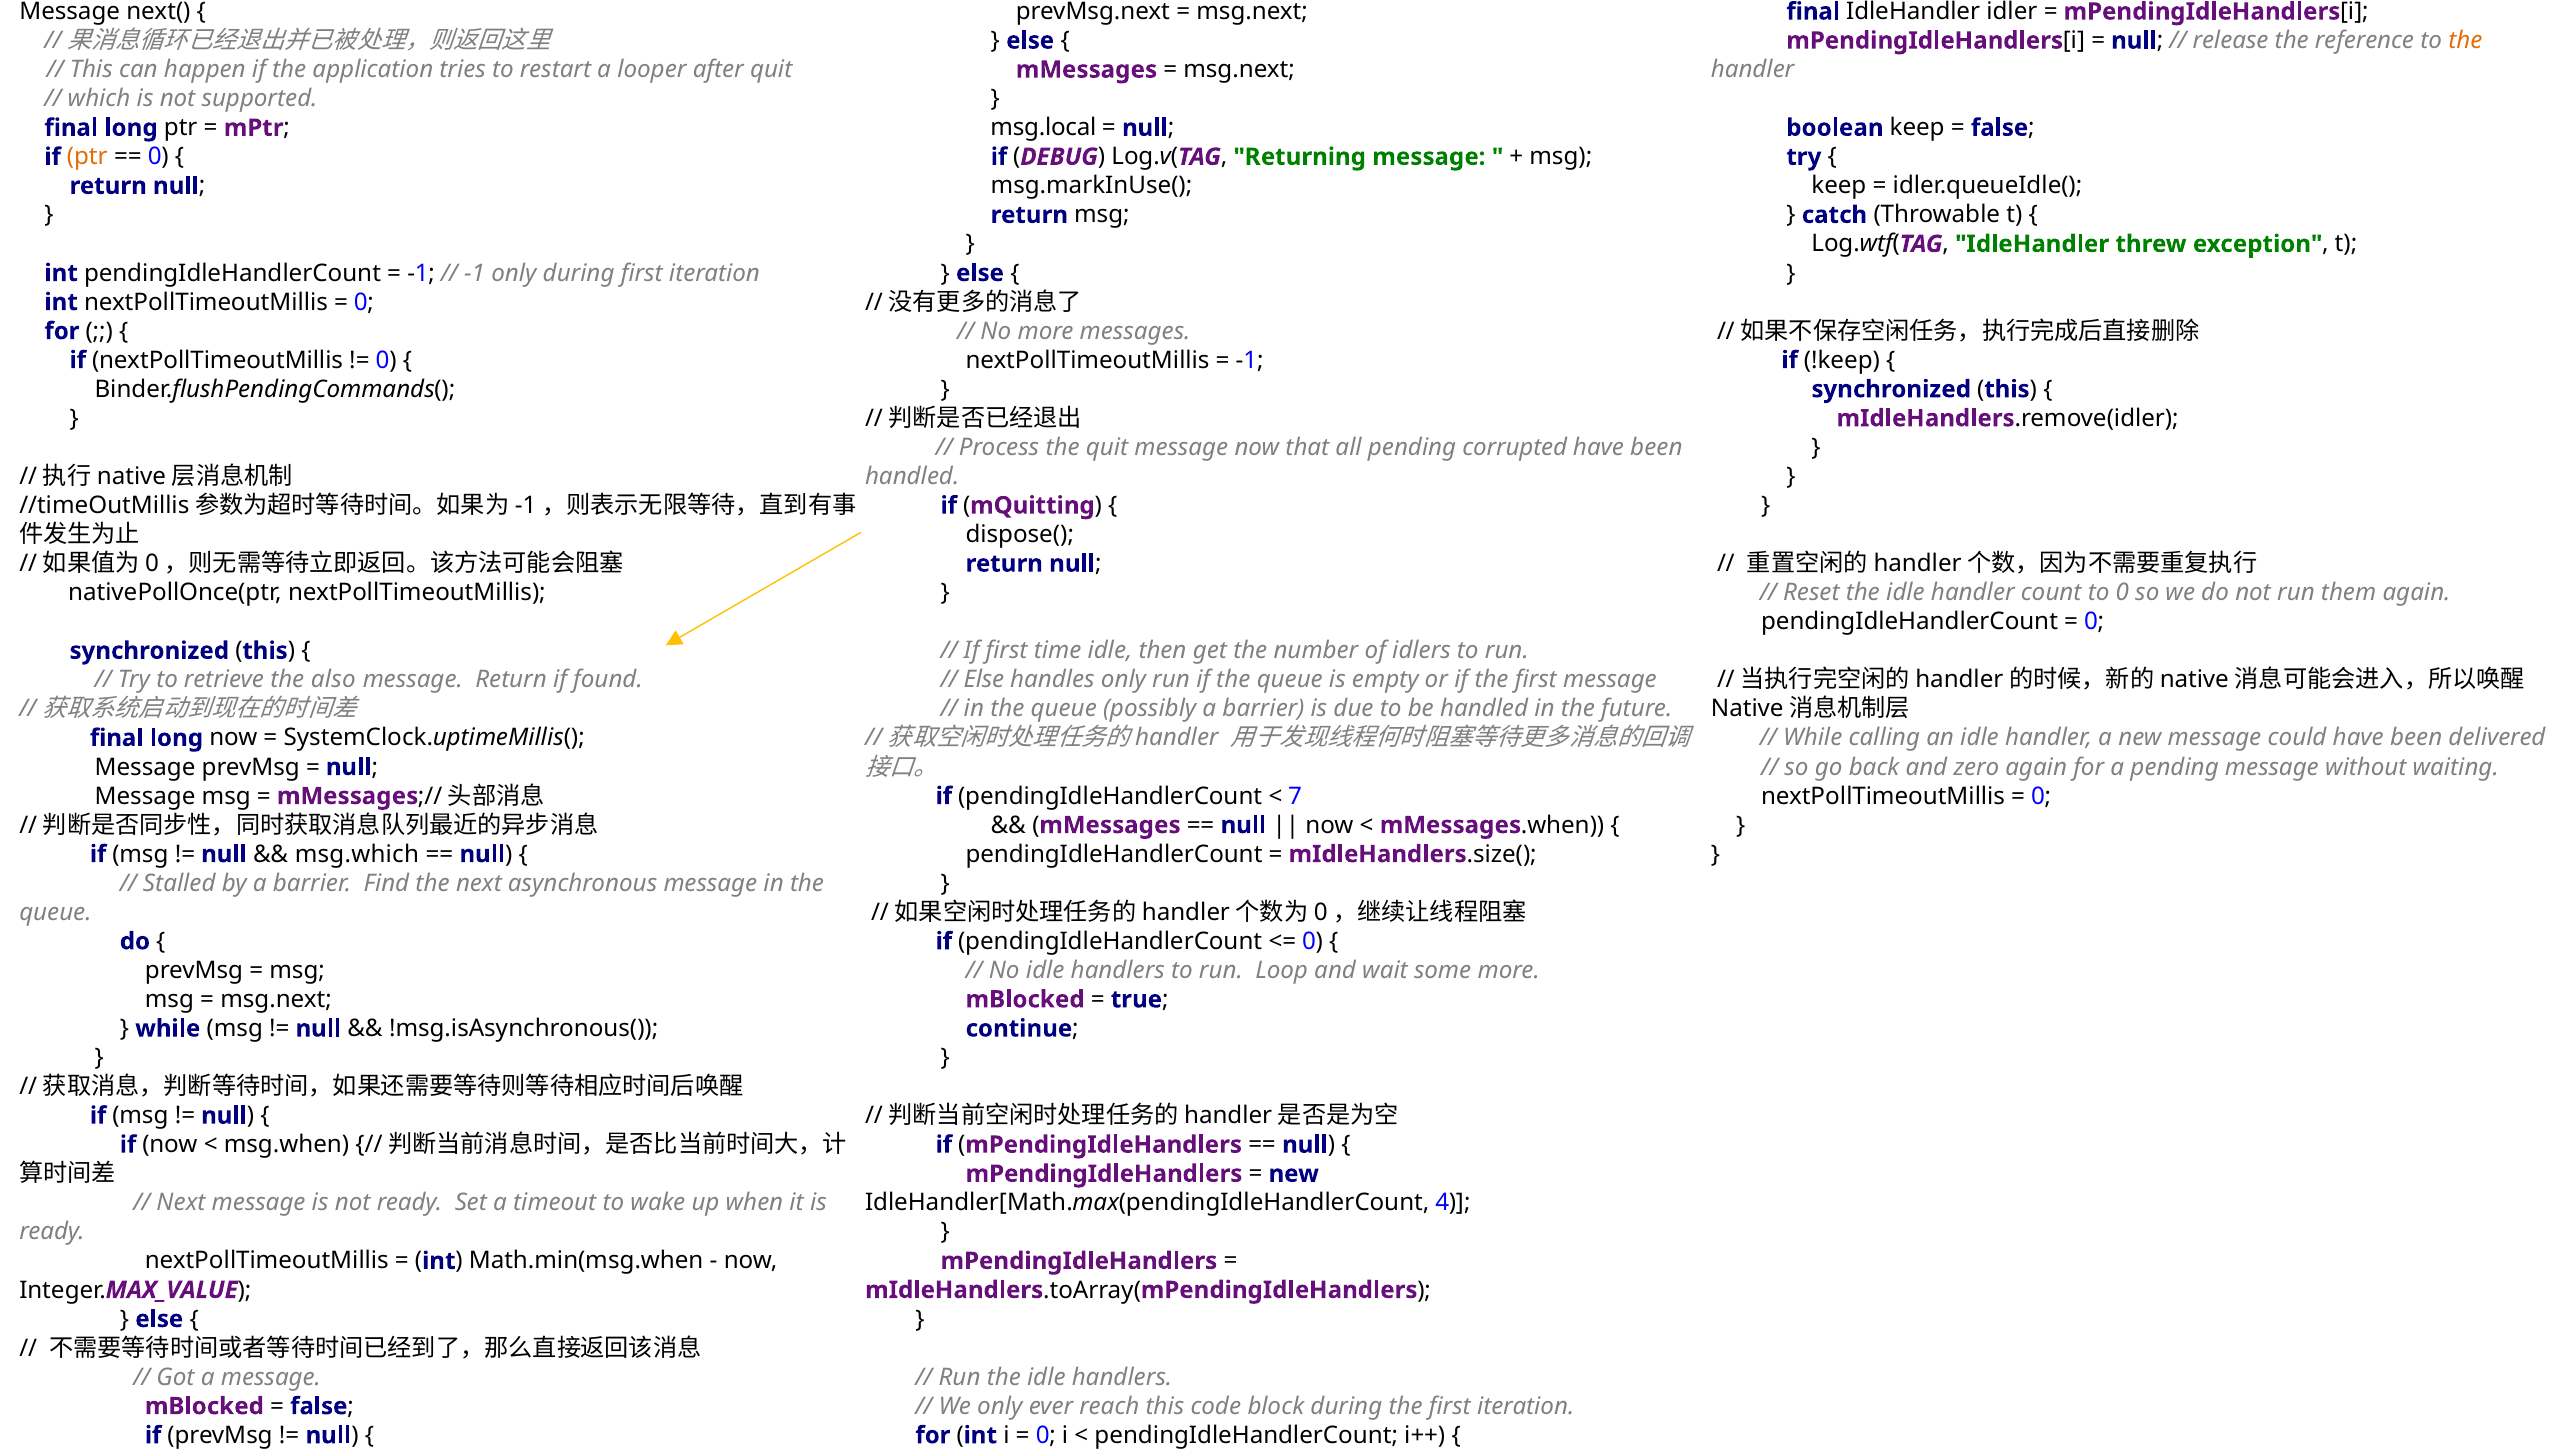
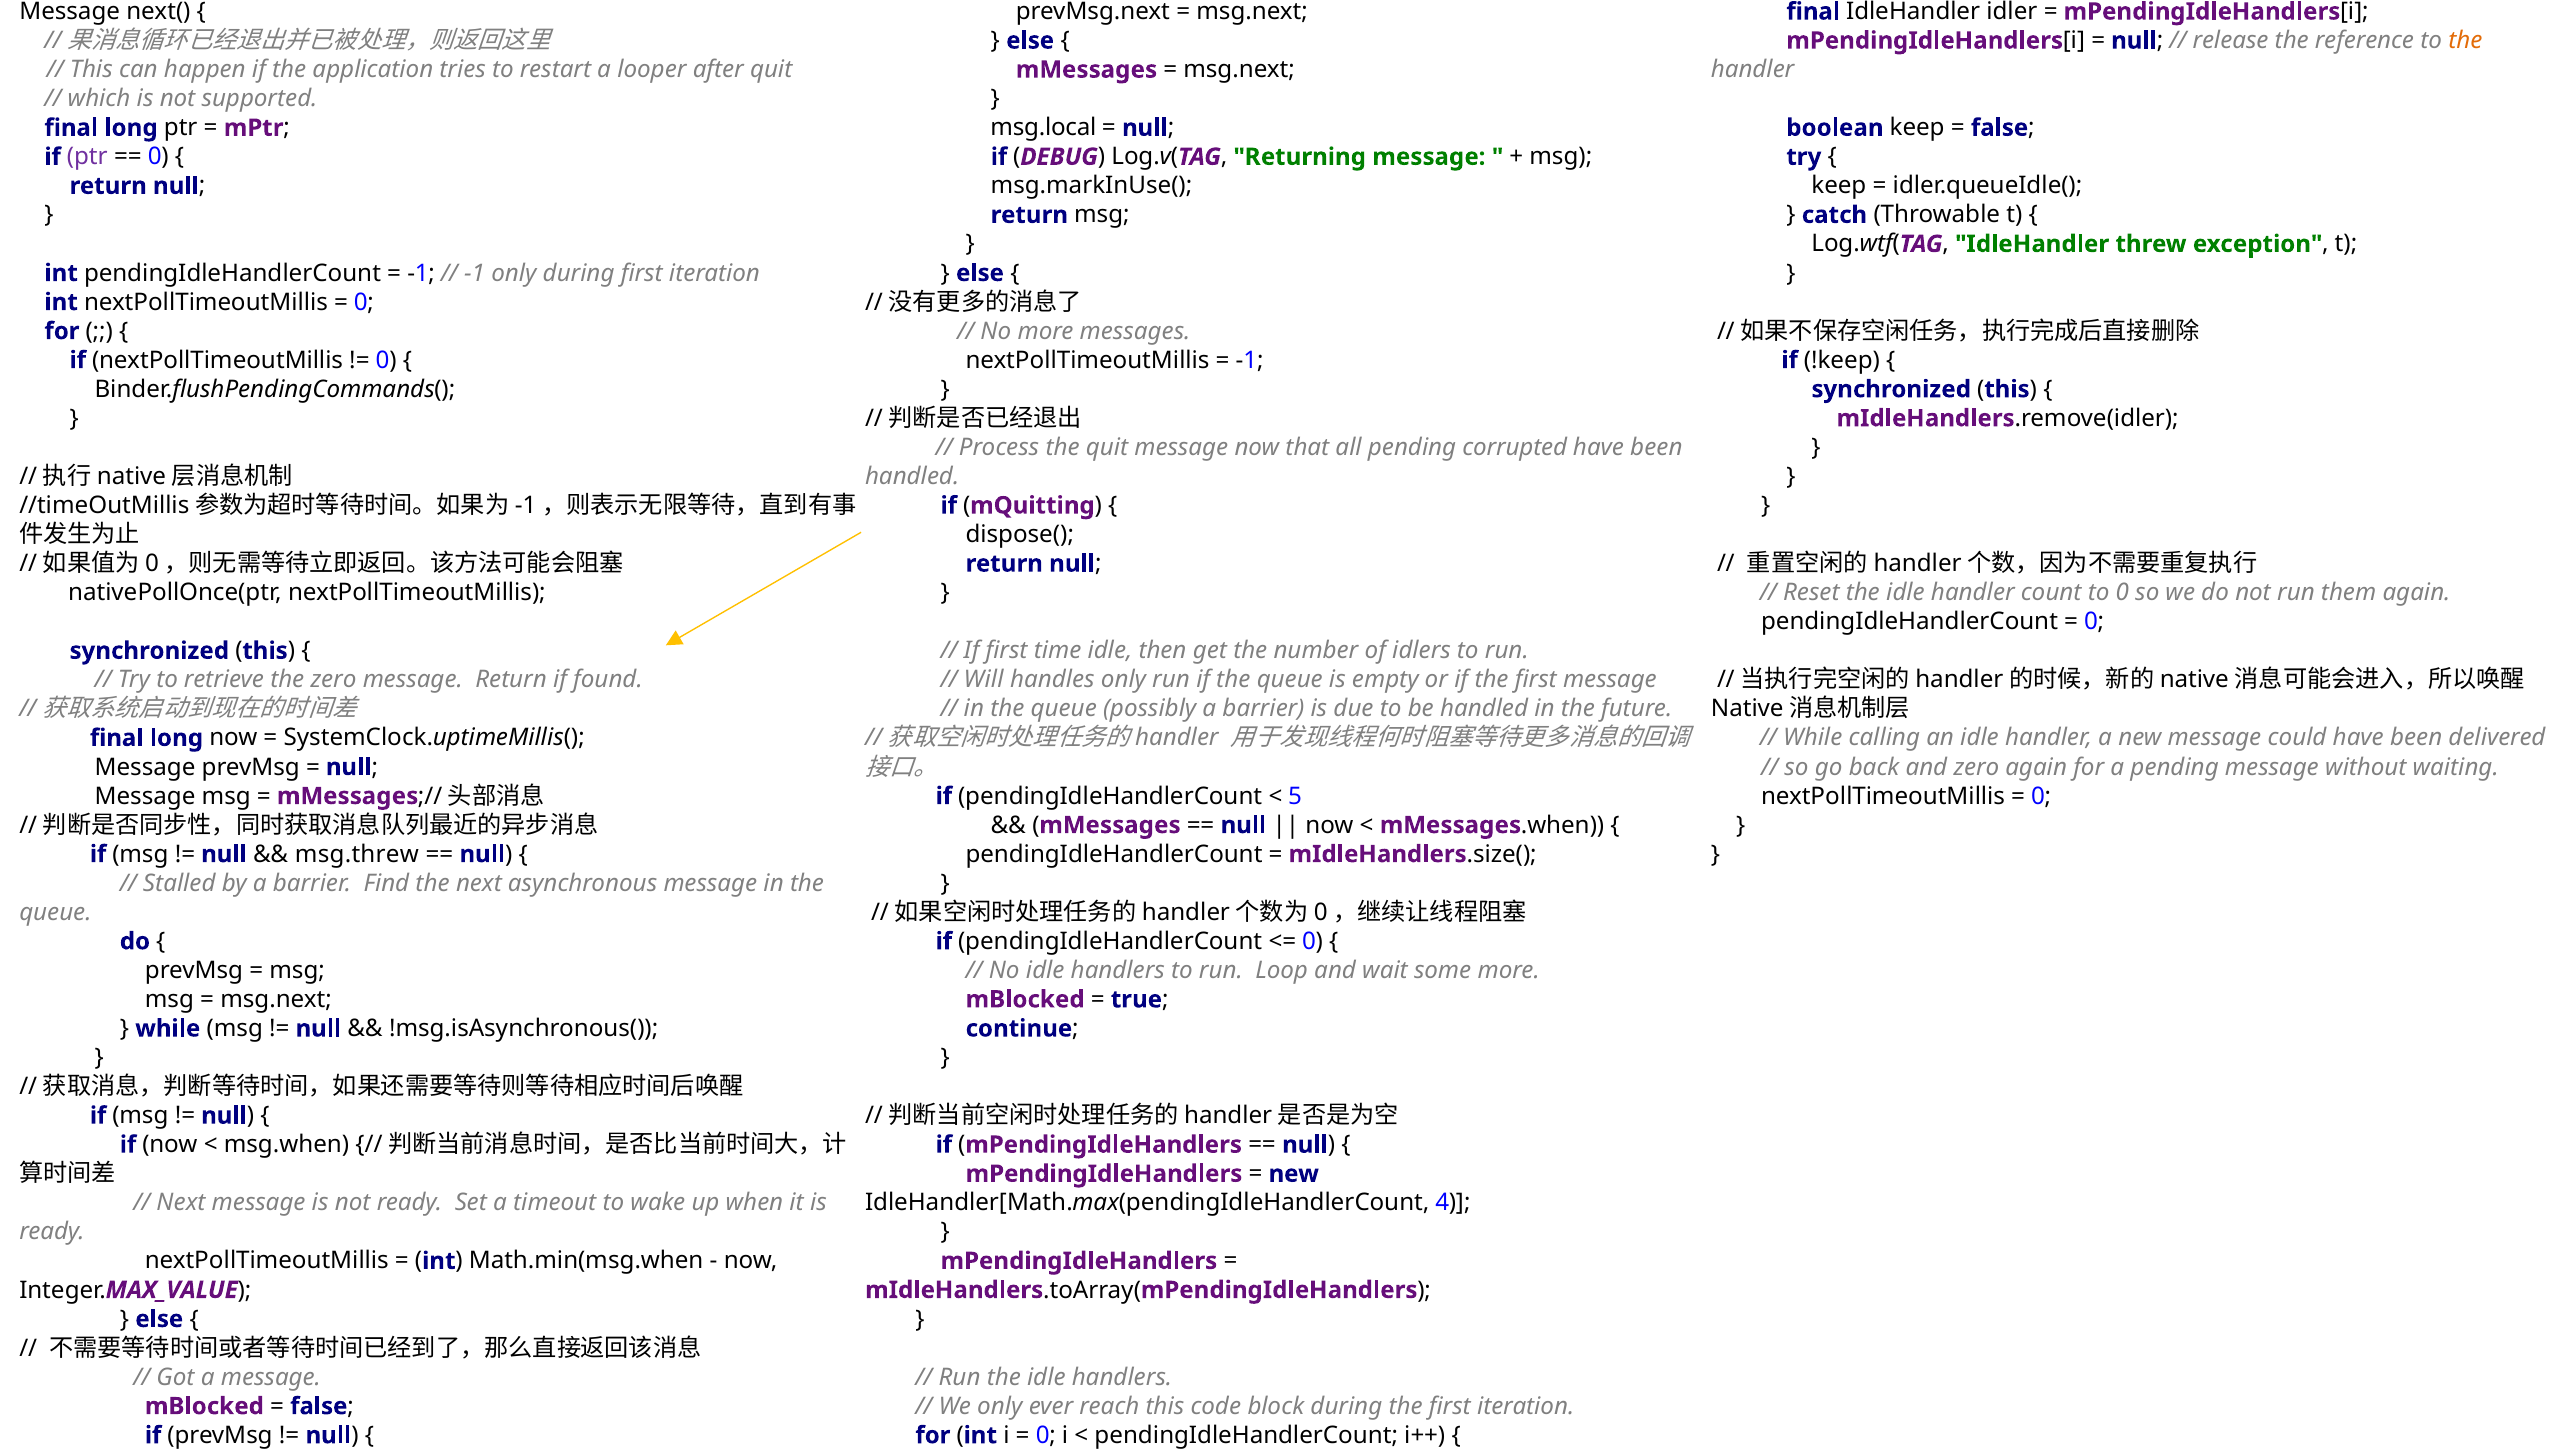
ptr colour: orange -> purple (87, 157)
the also: also -> zero (333, 680)
Else: Else -> Will (984, 680)
7: 7 -> 5 (1295, 796)
msg.which: msg.which -> msg.threw (357, 854)
